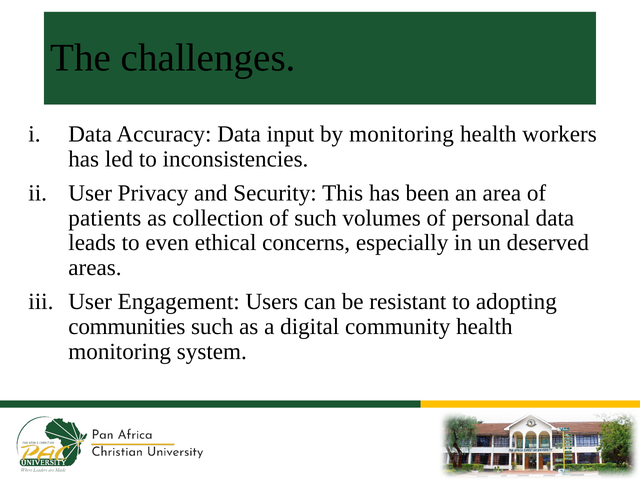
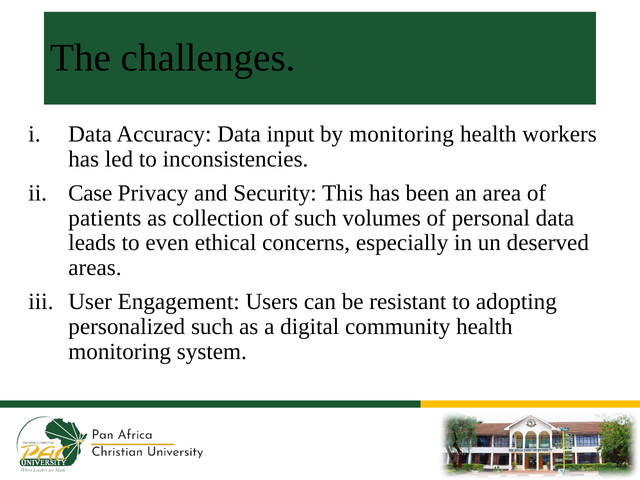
User: User -> Case (90, 193)
communities: communities -> personalized (127, 327)
